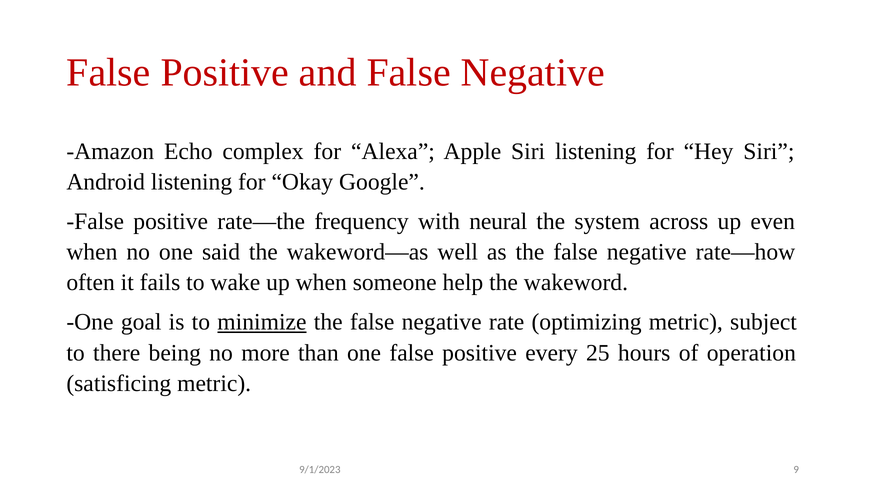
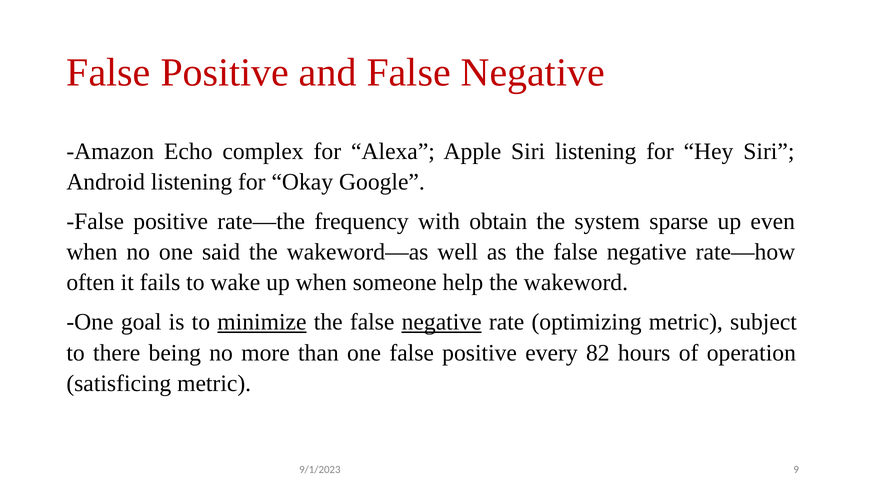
neural: neural -> obtain (498, 222)
across: across -> sparse (679, 222)
negative underline: none -> present (442, 322)
25: 25 -> 82 (598, 353)
